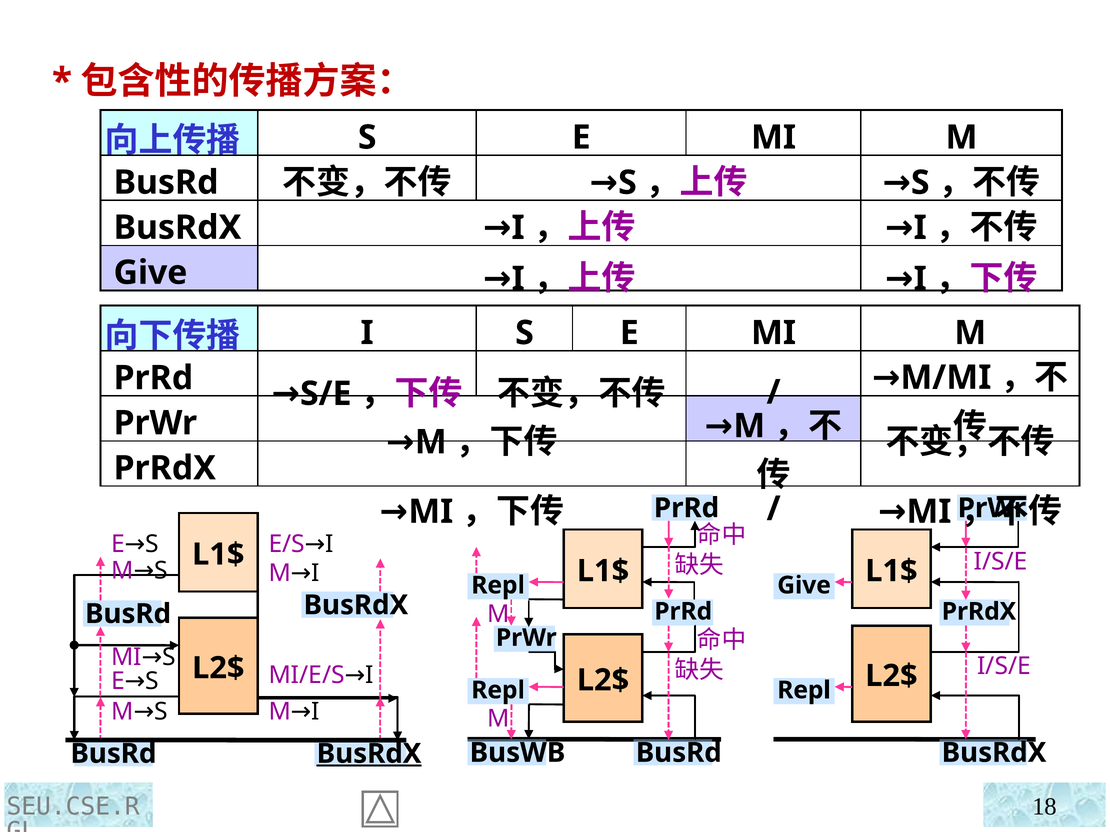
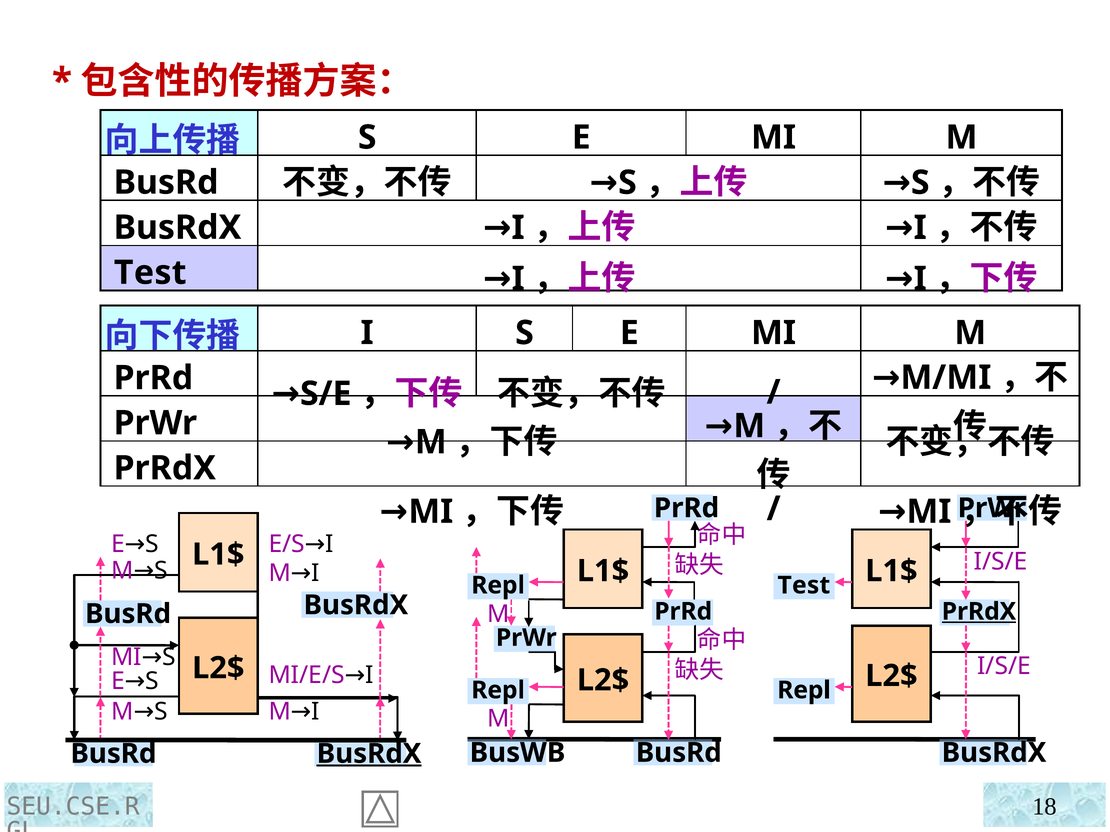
Give: Give -> Test (150, 273)
Give: Give -> Test (804, 586)
PrRdX underline: none -> present (979, 612)
